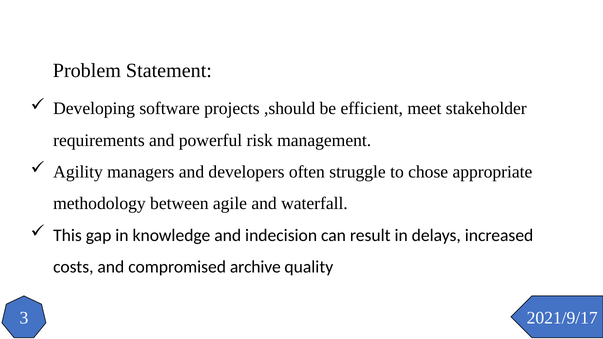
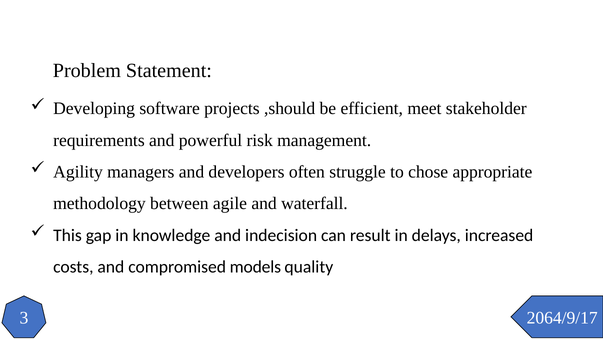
archive: archive -> models (255, 267)
2021/9/17: 2021/9/17 -> 2064/9/17 (562, 318)
